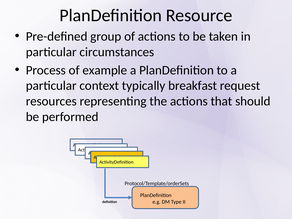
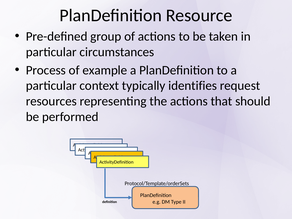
breakfast: breakfast -> identifies (193, 86)
